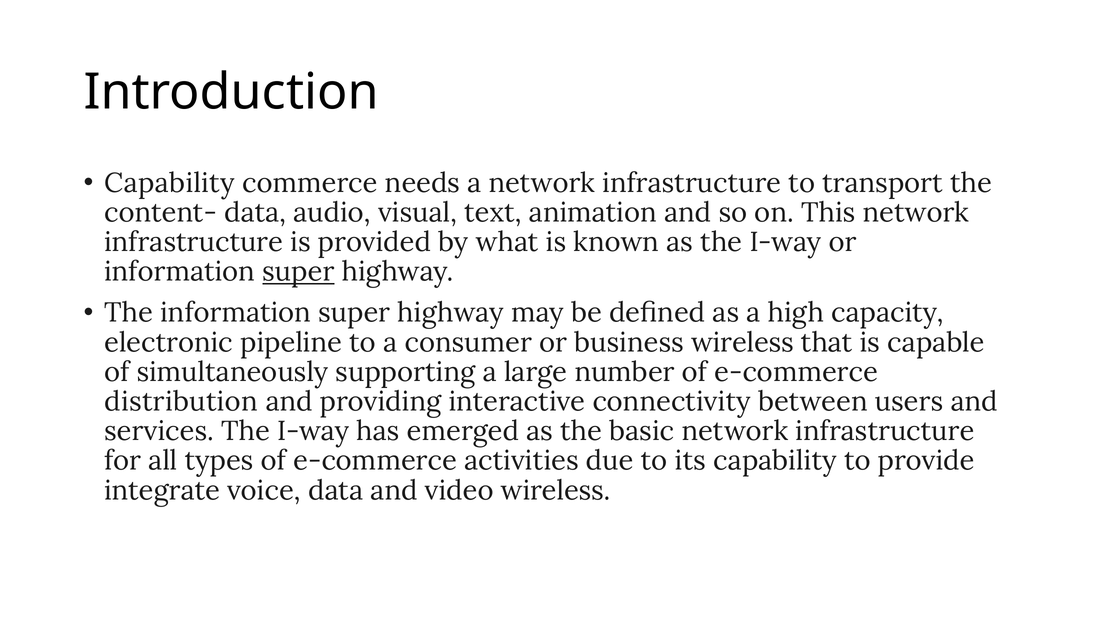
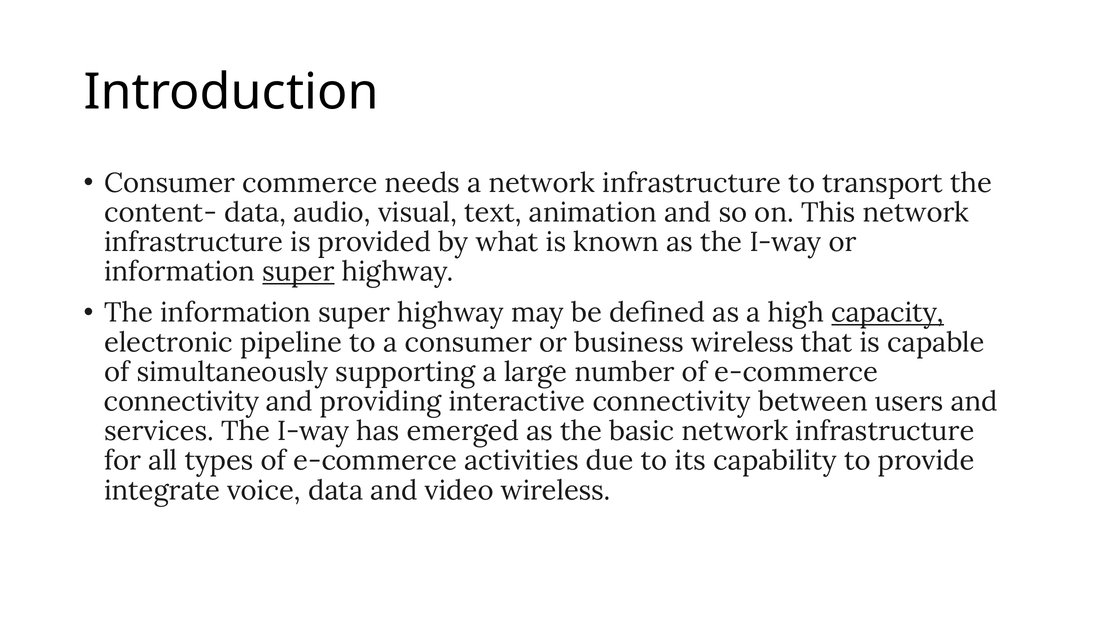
Capability: Capability -> Consumer (170, 183)
capacity underline: none -> present (888, 313)
distribution: distribution -> connectivity (181, 402)
